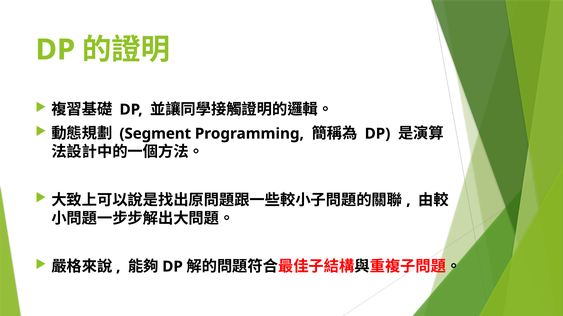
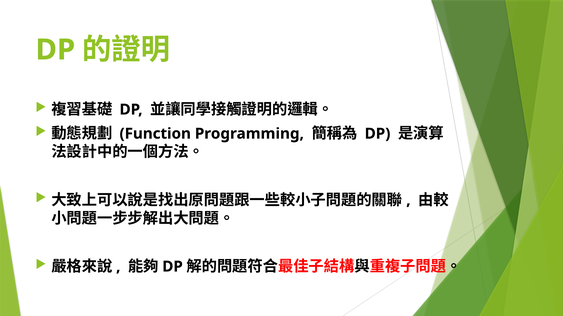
Segment: Segment -> Function (155, 134)
